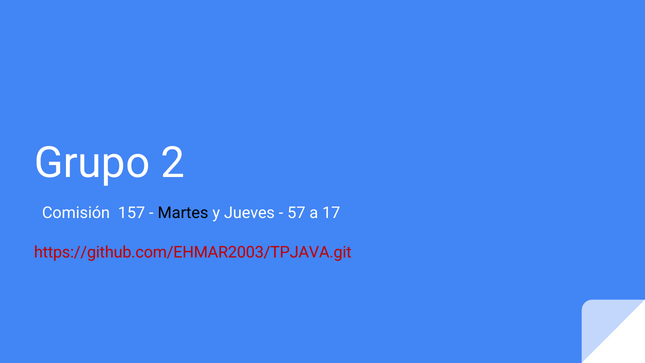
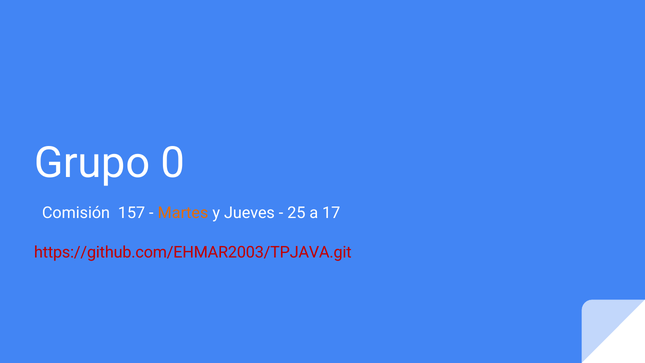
2: 2 -> 0 (173, 163)
Martes colour: black -> orange (183, 213)
57: 57 -> 25 (296, 213)
